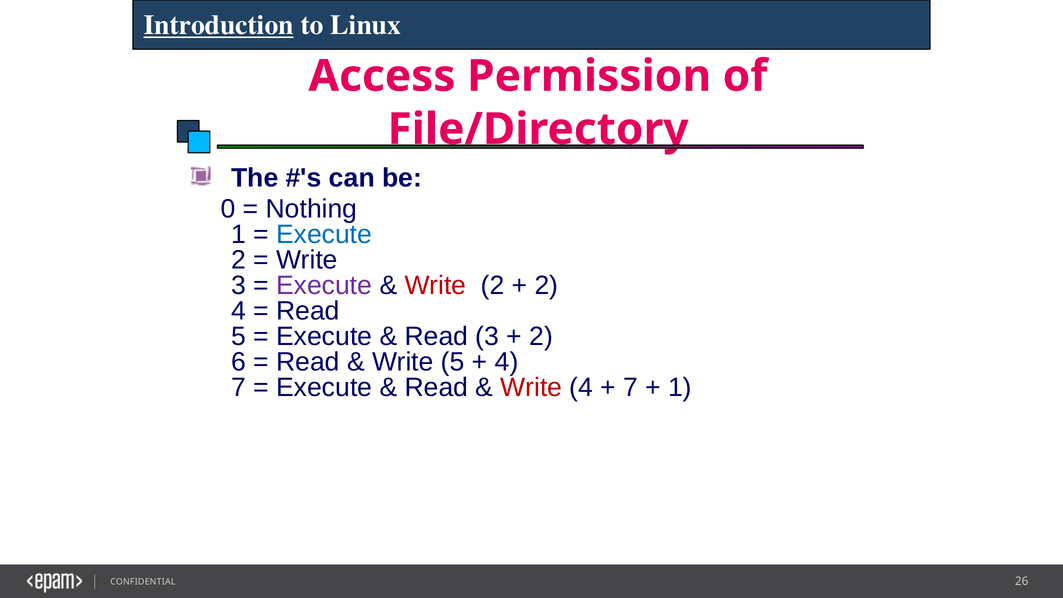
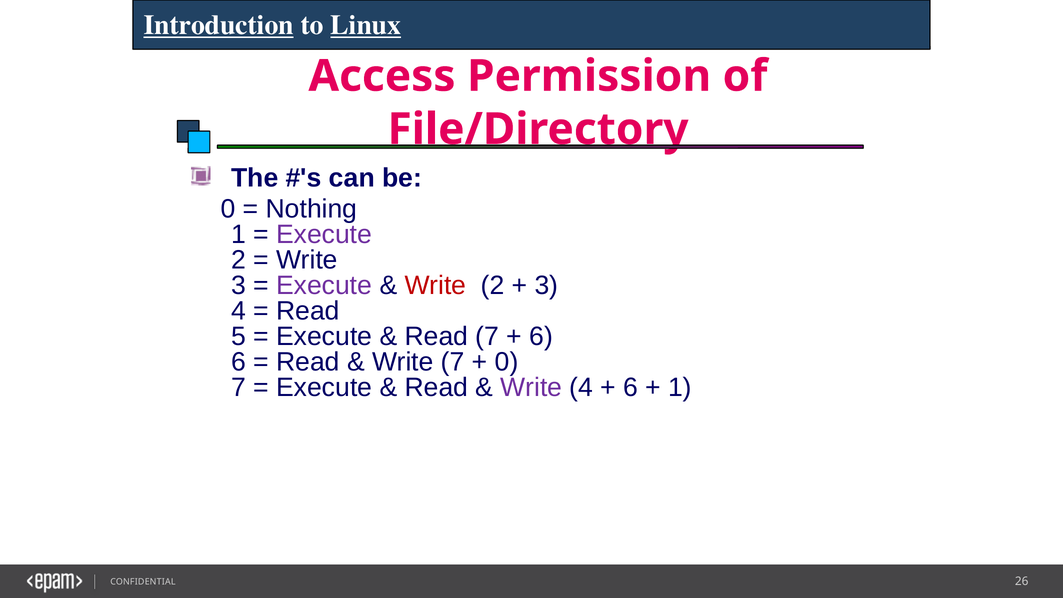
Linux underline: none -> present (366, 25)
Execute colour: blue -> purple (324, 234)
2: 2 -> 3 (546, 285)
Read 3: 3 -> 7 (487, 336)
2: 2 -> 6 (541, 336)
Write 5: 5 -> 7 (453, 362)
4: 4 -> 0 (507, 362)
Write colour: red -> purple (531, 387)
7: 7 -> 6 (631, 387)
